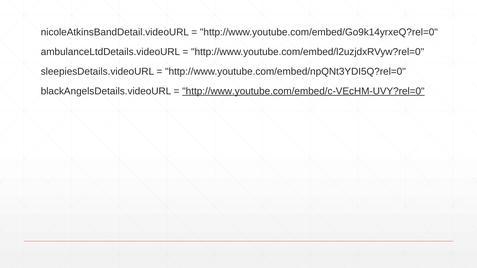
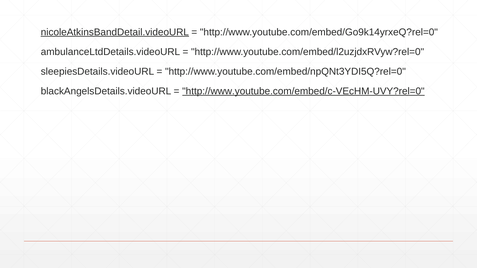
nicoleAtkinsBandDetail.videoURL underline: none -> present (115, 32)
